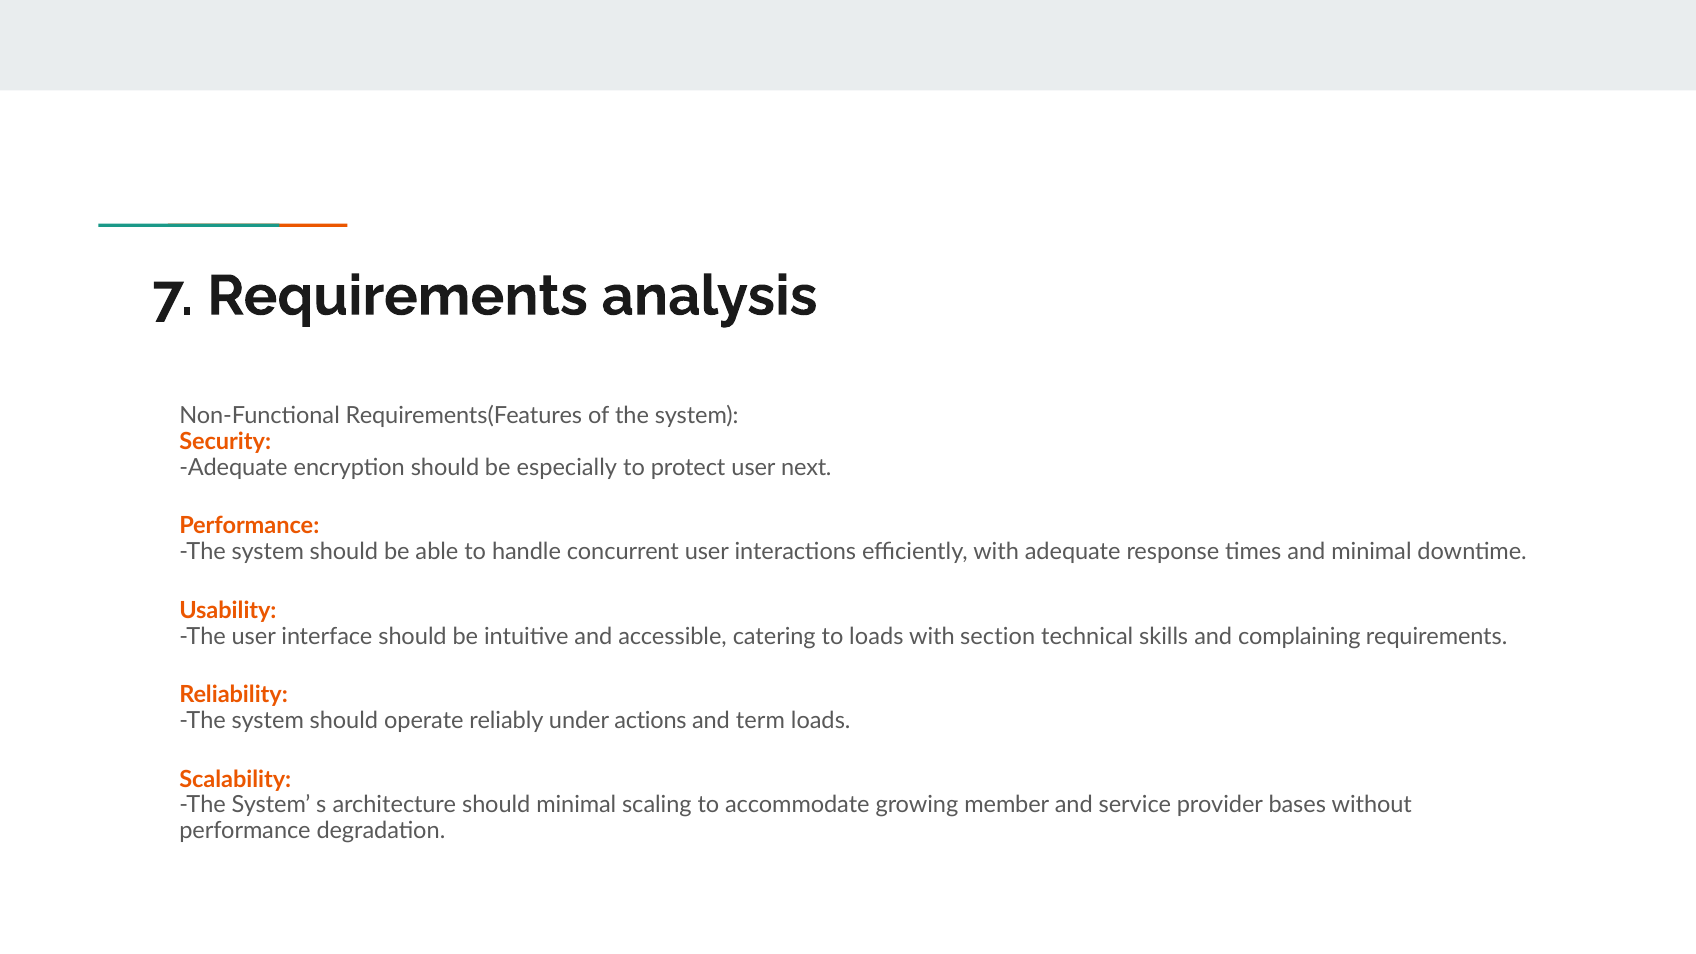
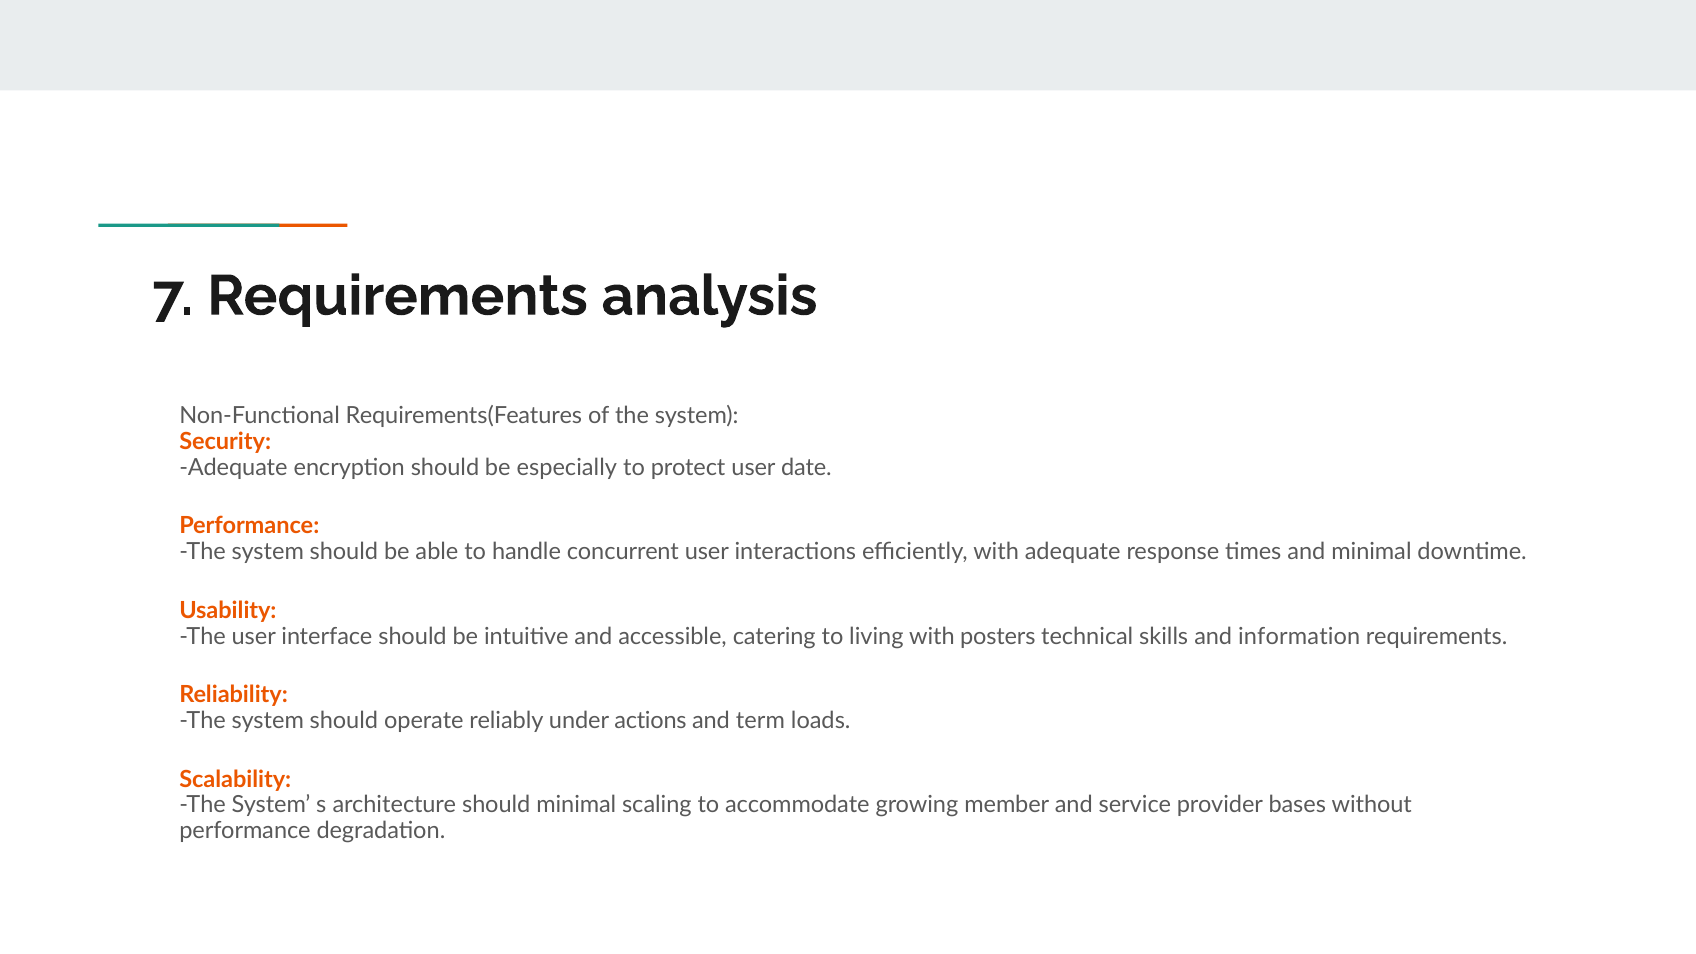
next: next -> date (806, 468)
to loads: loads -> living (876, 636)
section: section -> posters (998, 636)
complaining: complaining -> information (1299, 636)
